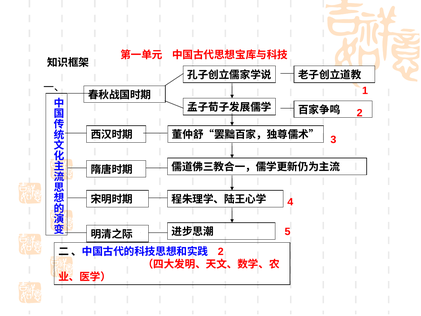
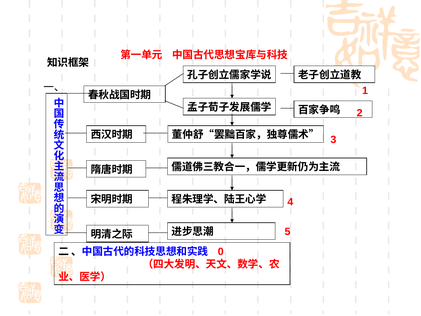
2: 2 -> 0 (221, 252)
